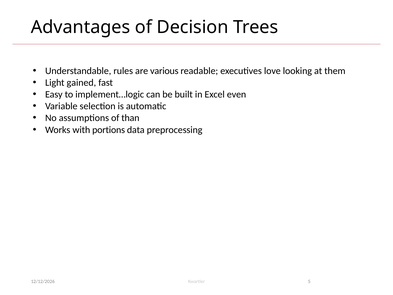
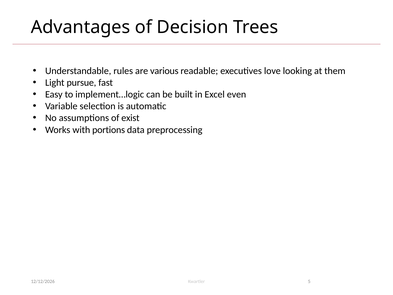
gained: gained -> pursue (81, 83)
than: than -> exist (130, 118)
